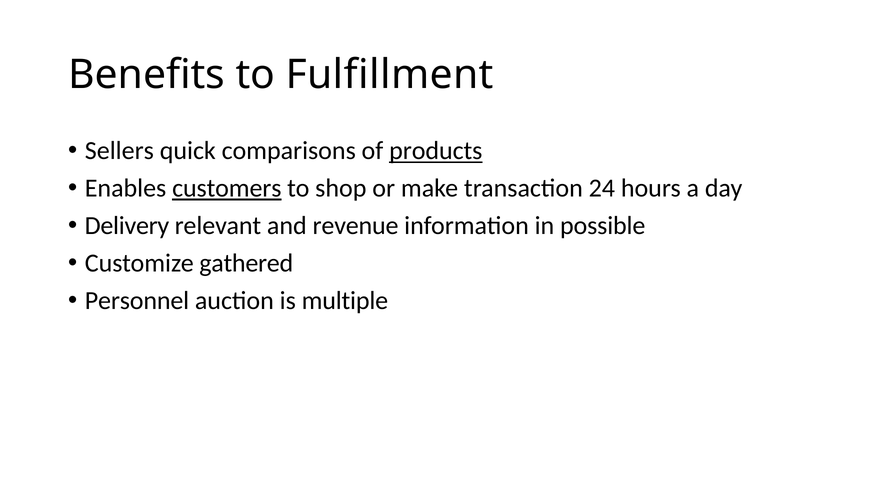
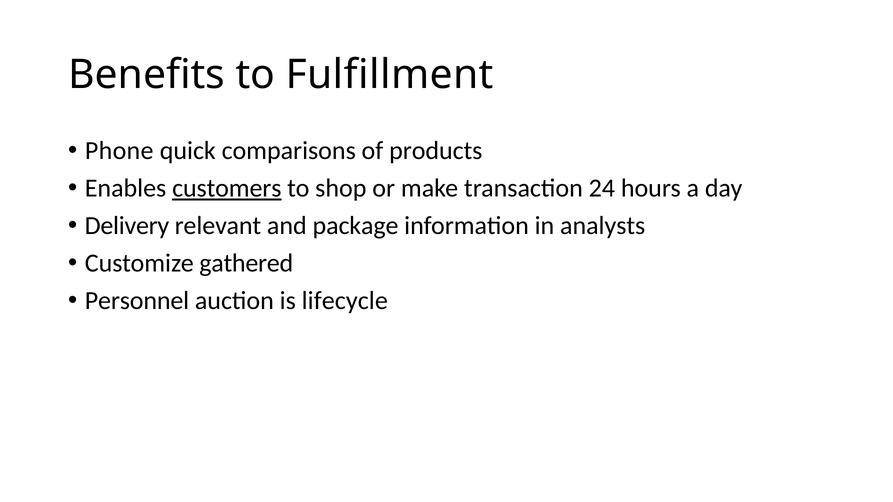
Sellers: Sellers -> Phone (119, 151)
products underline: present -> none (436, 151)
revenue: revenue -> package (356, 226)
possible: possible -> analysts (603, 226)
multiple: multiple -> lifecycle (345, 301)
